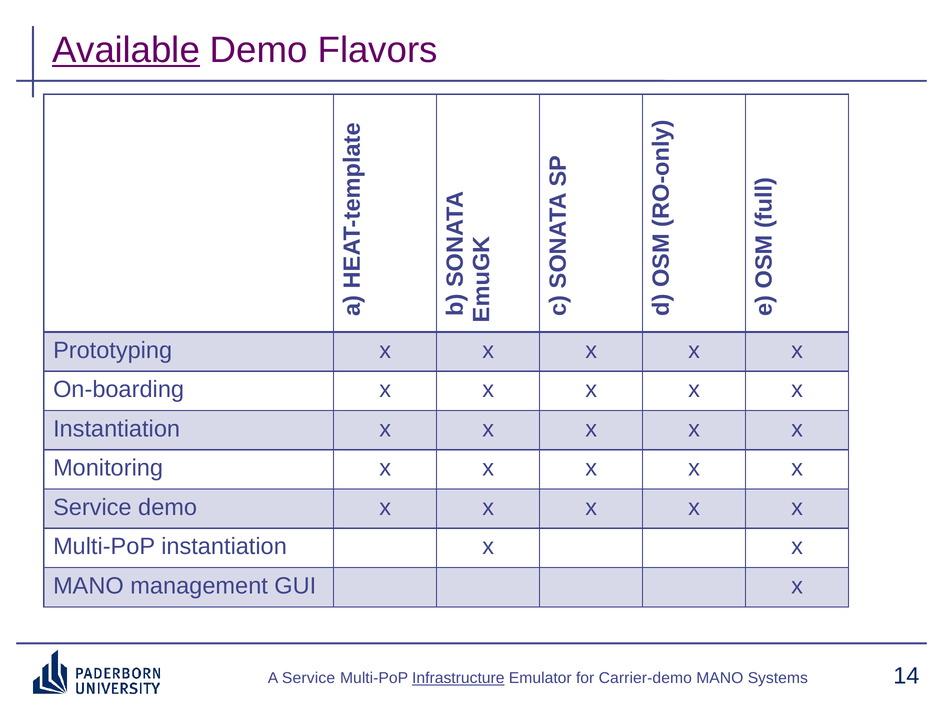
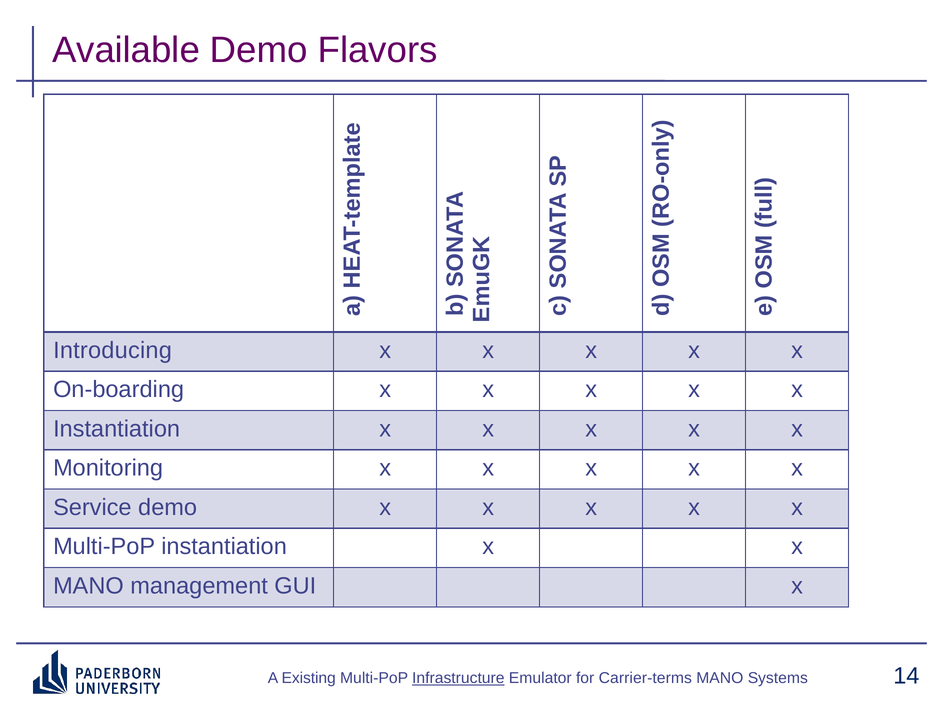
Available underline: present -> none (126, 50)
Prototyping: Prototyping -> Introducing (113, 350)
A Service: Service -> Existing (309, 678)
Carrier-demo: Carrier-demo -> Carrier-terms (645, 678)
